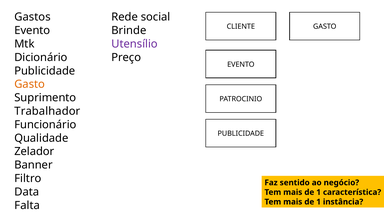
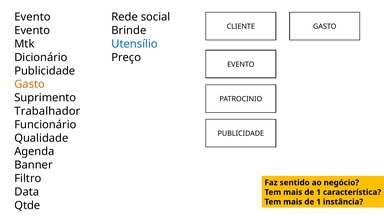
Gastos: Gastos -> Evento (33, 17)
Utensílio colour: purple -> blue (135, 44)
Zelador: Zelador -> Agenda (34, 152)
Falta: Falta -> Qtde (27, 205)
